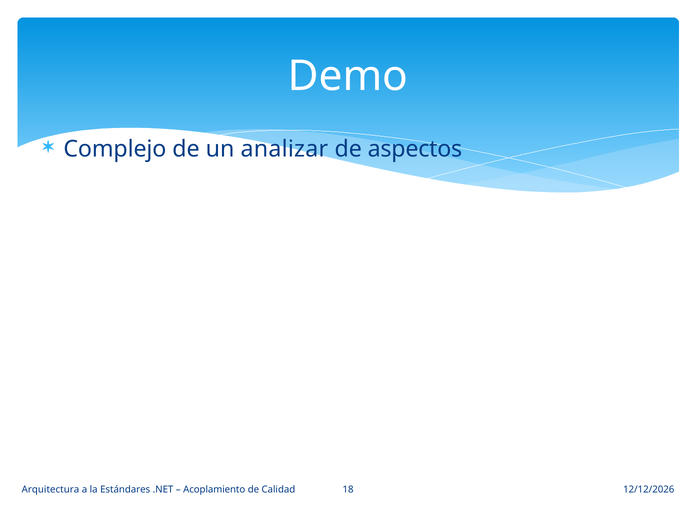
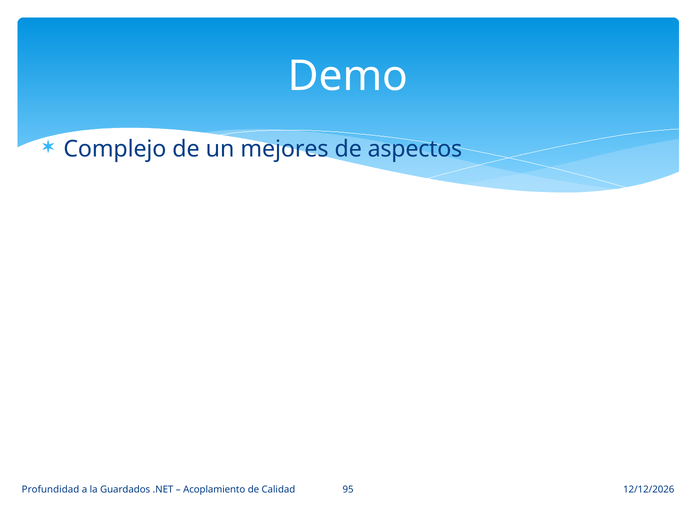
analizar: analizar -> mejores (284, 149)
Arquitectura: Arquitectura -> Profundidad (50, 490)
Estándares: Estándares -> Guardados (125, 490)
18: 18 -> 95 (348, 490)
